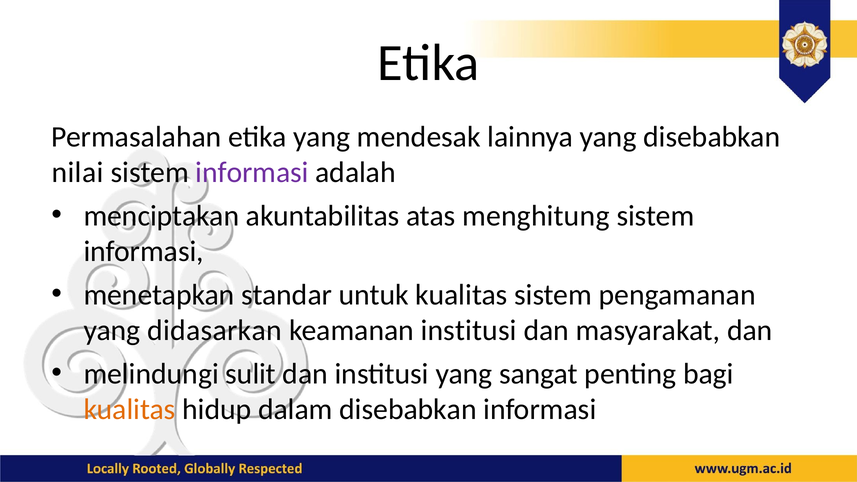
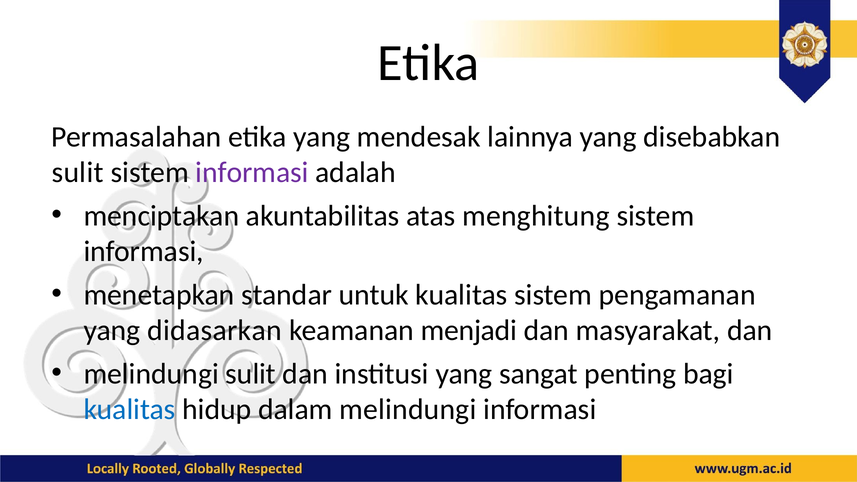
nilai: nilai -> sulit (78, 172)
keamanan institusi: institusi -> menjadi (469, 330)
kualitas colour: orange -> blue (130, 409)
dalam disebabkan: disebabkan -> melindungi (408, 409)
